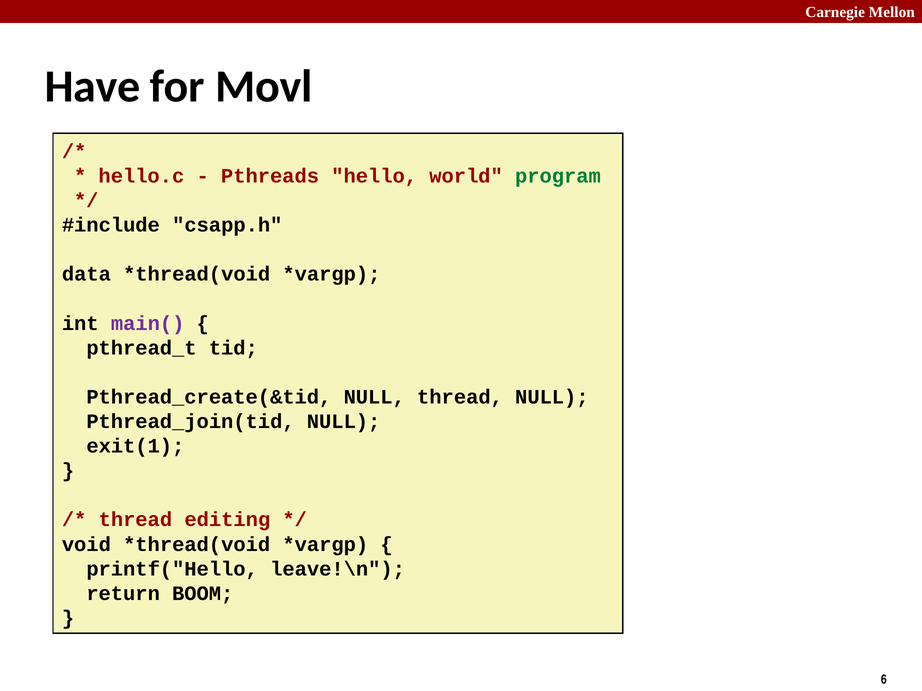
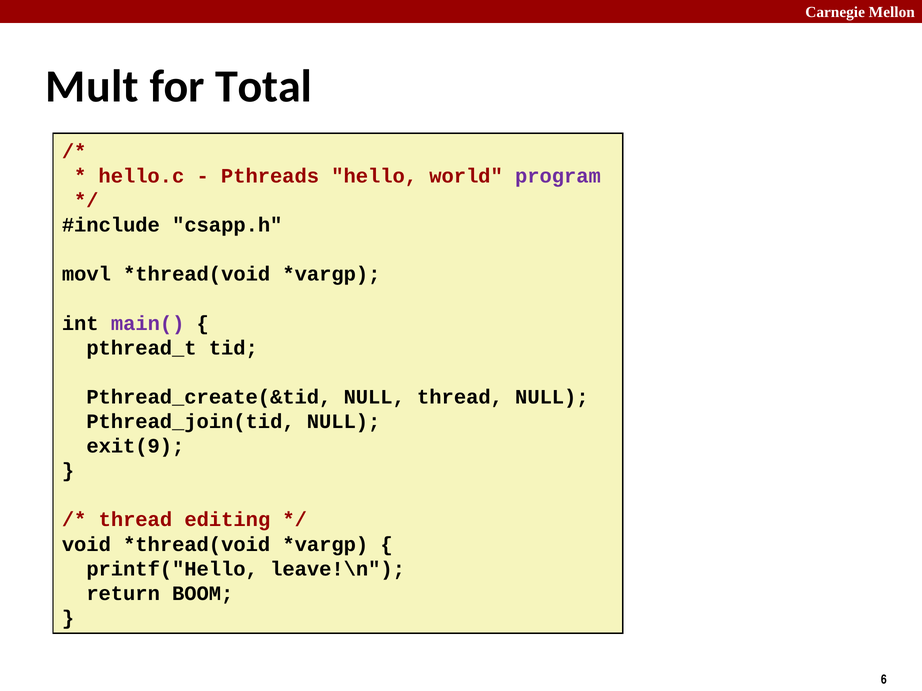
Have: Have -> Mult (92, 86)
Movl: Movl -> Total (264, 86)
program colour: green -> purple (558, 176)
data: data -> movl (86, 274)
exit(1: exit(1 -> exit(9 (135, 446)
